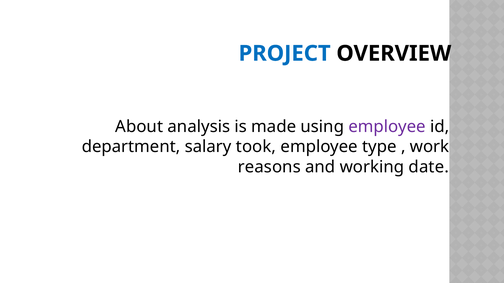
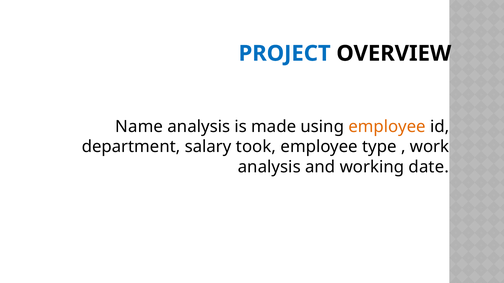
About: About -> Name (139, 127)
employee colour: purple -> orange (387, 127)
reasons: reasons -> analysis (269, 167)
